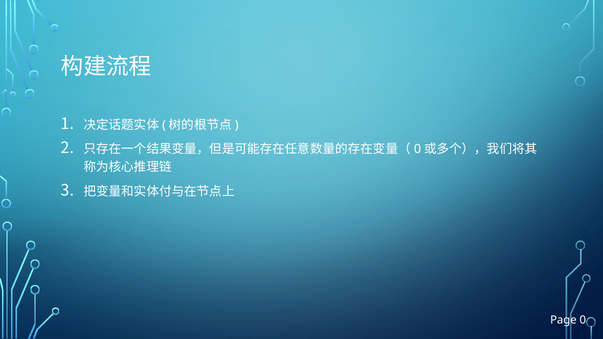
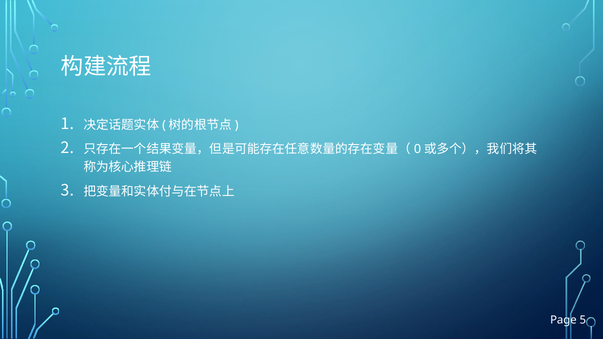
Page 0: 0 -> 5 (583, 320)
